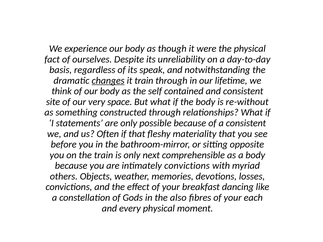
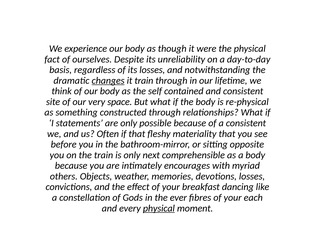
its speak: speak -> losses (152, 70)
re-without: re-without -> re-physical (247, 102)
intimately convictions: convictions -> encourages (187, 166)
also: also -> ever (178, 198)
physical underline: none -> present (159, 208)
